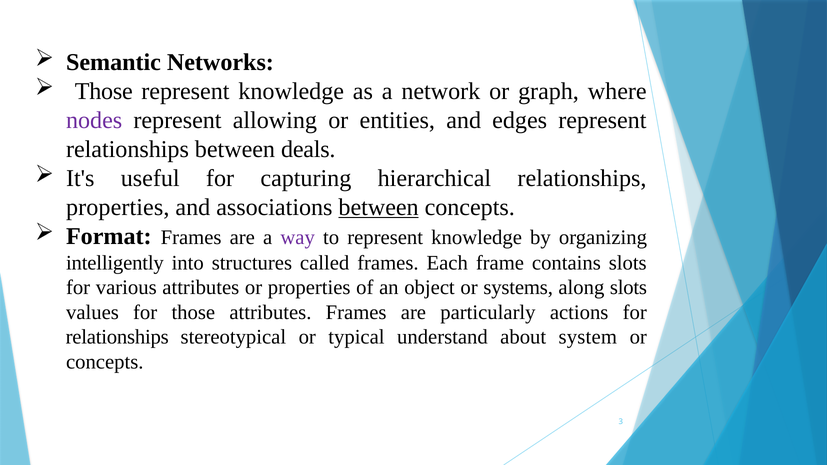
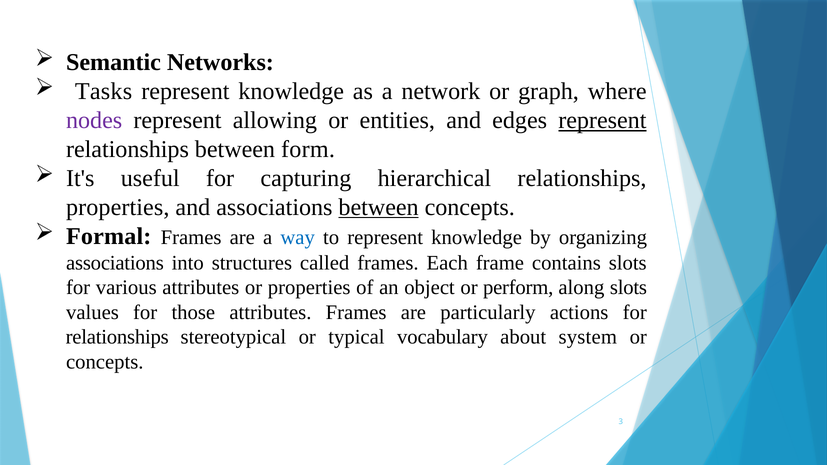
Those: Those -> Tasks (104, 91)
represent underline: none -> present (602, 120)
deals: deals -> form (308, 149)
Format: Format -> Formal (109, 236)
way colour: purple -> blue (298, 237)
intelligently: intelligently -> associations (115, 263)
systems: systems -> perform (518, 288)
understand: understand -> vocabulary (442, 337)
